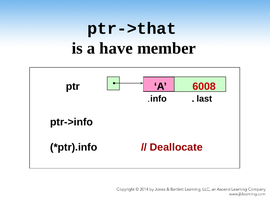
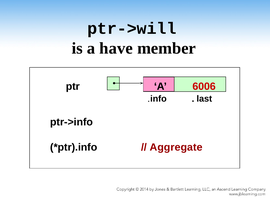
ptr->that: ptr->that -> ptr->will (132, 29)
6008: 6008 -> 6006 (204, 87)
Deallocate: Deallocate -> Aggregate (176, 148)
